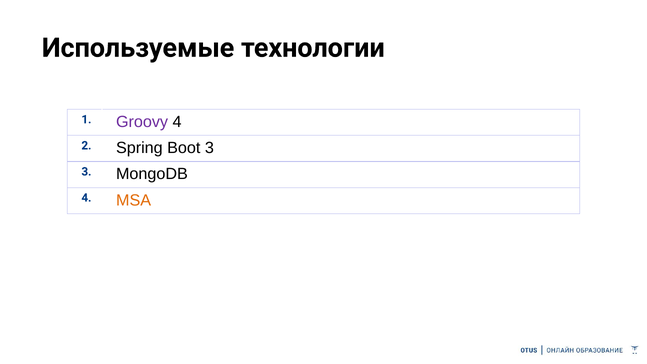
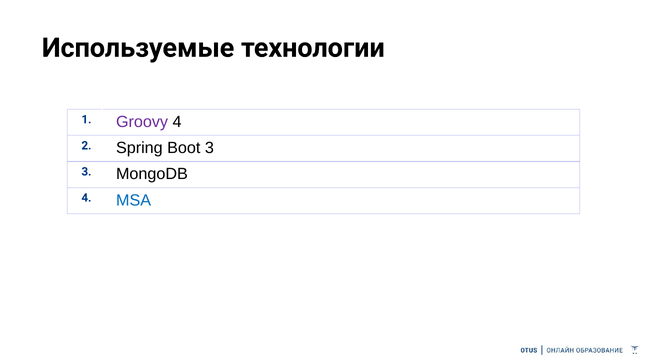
MSA colour: orange -> blue (134, 200)
